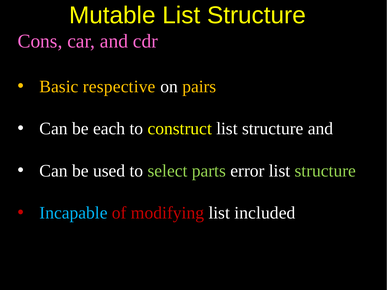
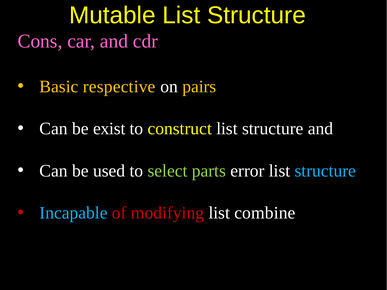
each: each -> exist (109, 129)
structure colour: light green -> light blue (325, 171)
included: included -> combine (265, 213)
